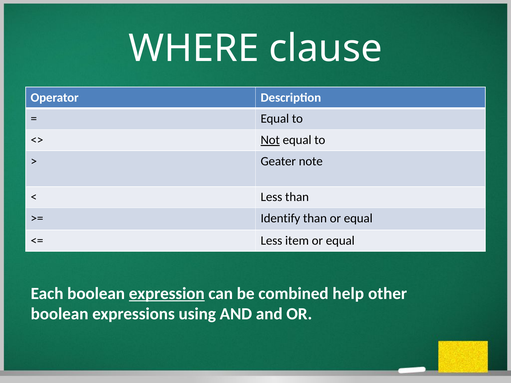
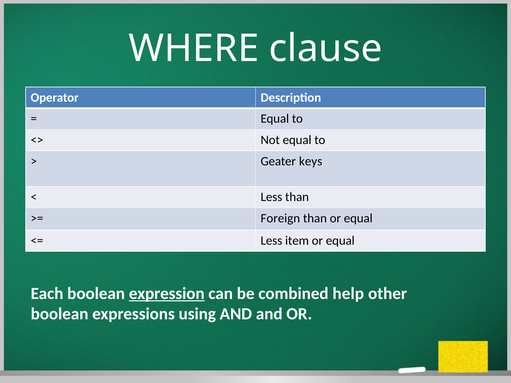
Not underline: present -> none (270, 140)
note: note -> keys (311, 161)
Identify: Identify -> Foreign (280, 218)
